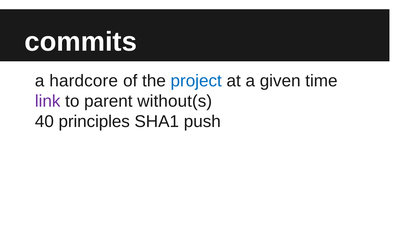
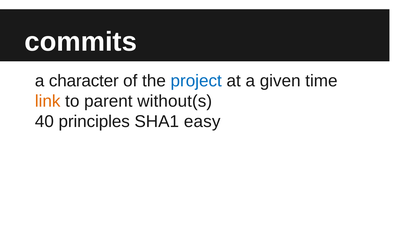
hardcore: hardcore -> character (84, 81)
link colour: purple -> orange (48, 102)
push: push -> easy (202, 122)
